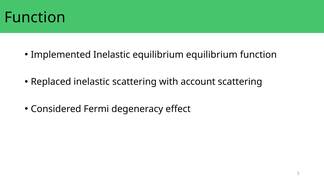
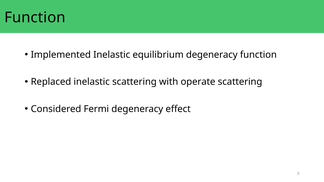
equilibrium equilibrium: equilibrium -> degeneracy (212, 55)
account: account -> operate (198, 82)
